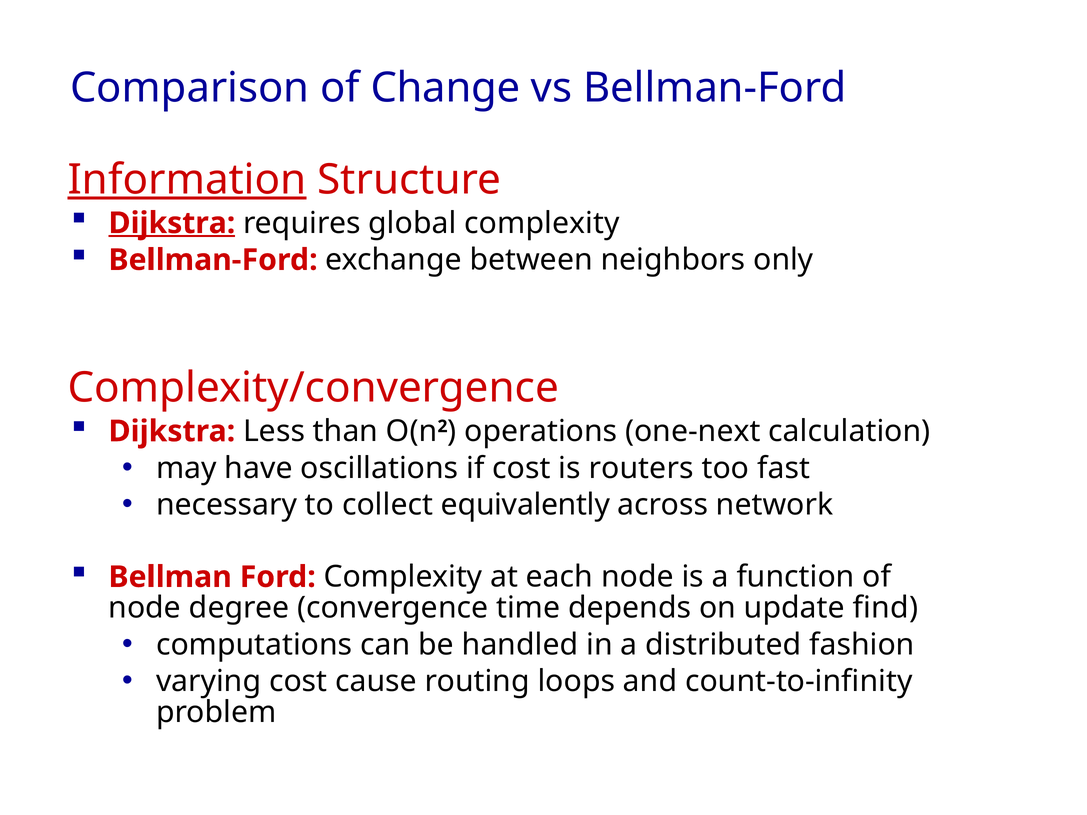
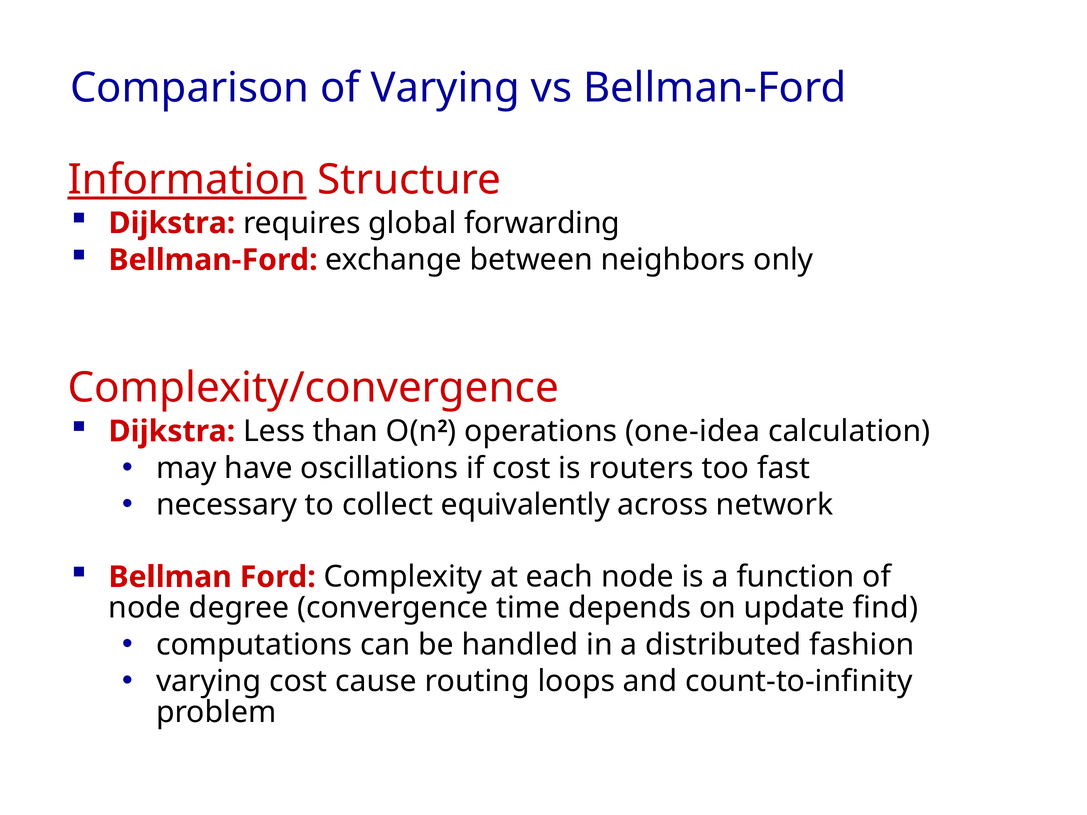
of Change: Change -> Varying (445, 88)
Dijkstra underline: present -> none (172, 223)
global complexity: complexity -> forwarding (542, 223)
one-next: one-next -> one-idea (693, 431)
